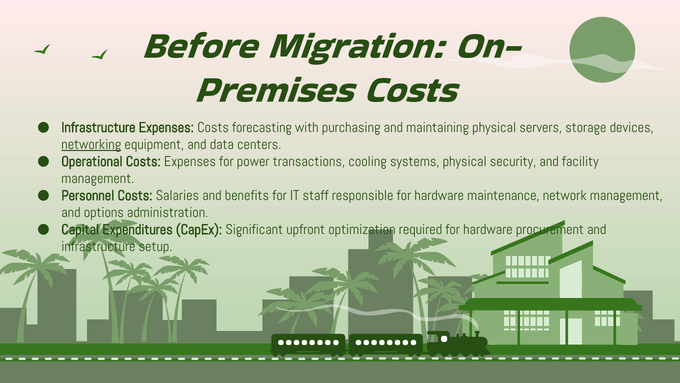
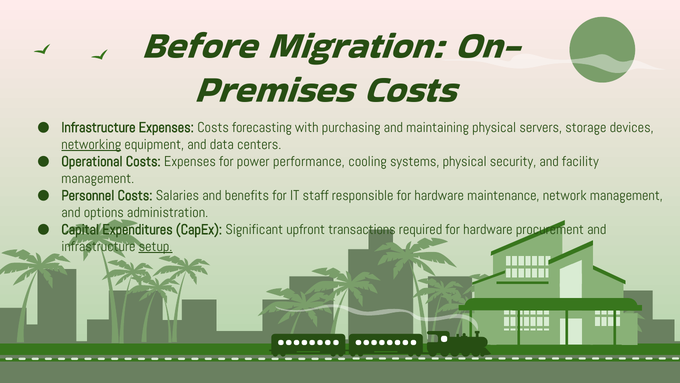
transactions: transactions -> performance (309, 161)
optimization: optimization -> transactions (362, 229)
setup underline: none -> present (156, 246)
